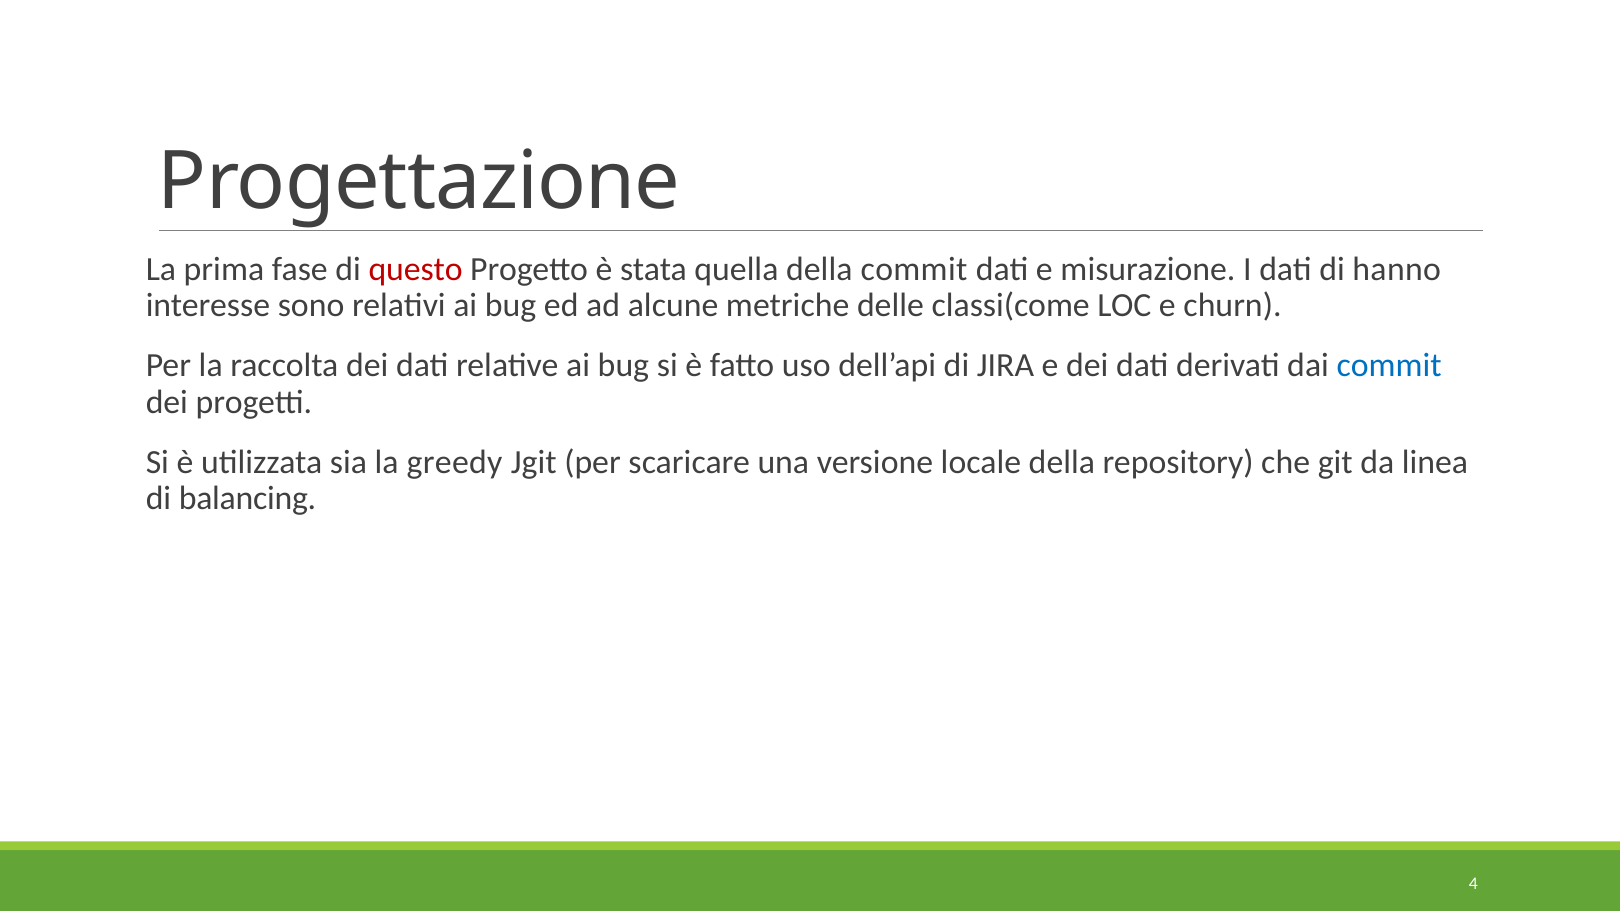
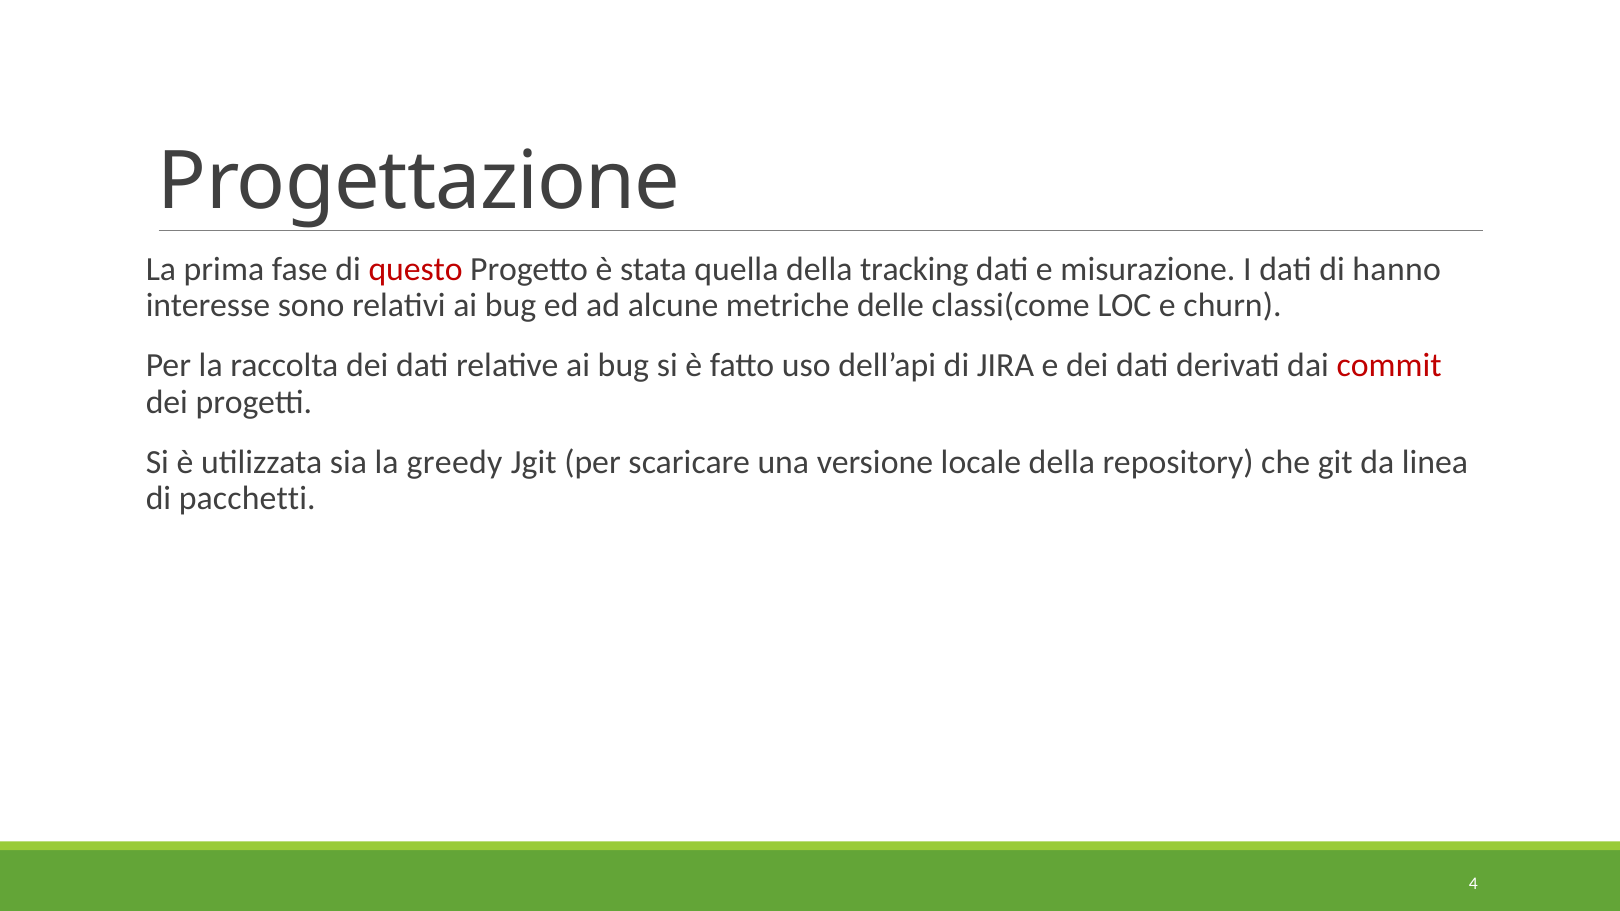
della commit: commit -> tracking (914, 269)
commit colour: blue -> red (1389, 366)
balancing: balancing -> pacchetti (247, 499)
